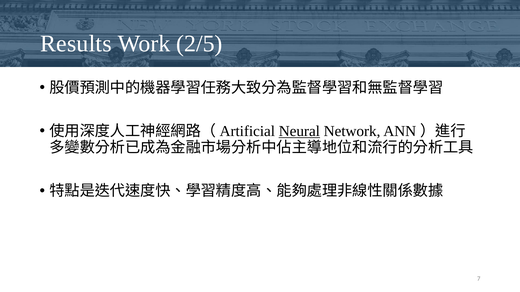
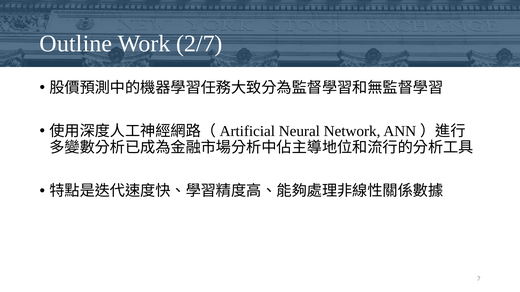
Results: Results -> Outline (76, 44)
2/5: 2/5 -> 2/7 (199, 44)
Neural underline: present -> none (299, 131)
